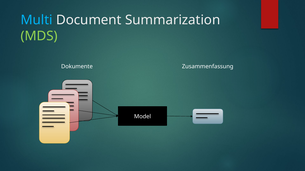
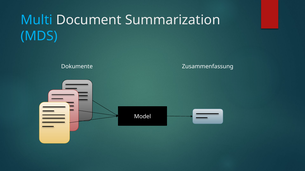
MDS colour: light green -> light blue (39, 36)
